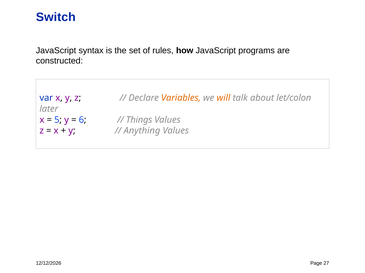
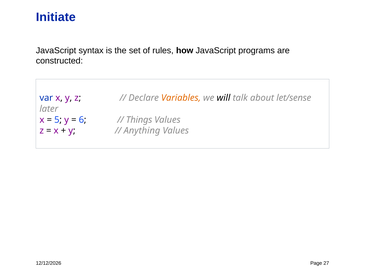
Switch: Switch -> Initiate (56, 17)
will colour: orange -> black (223, 98)
let/colon: let/colon -> let/sense (294, 98)
